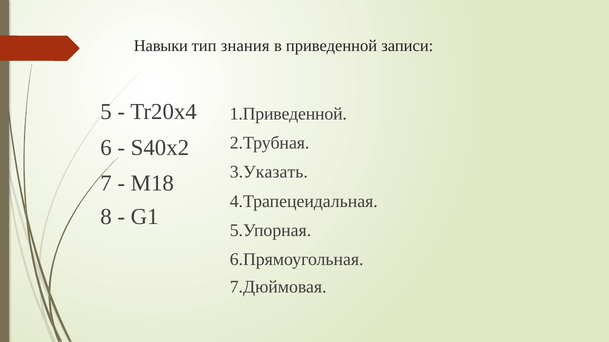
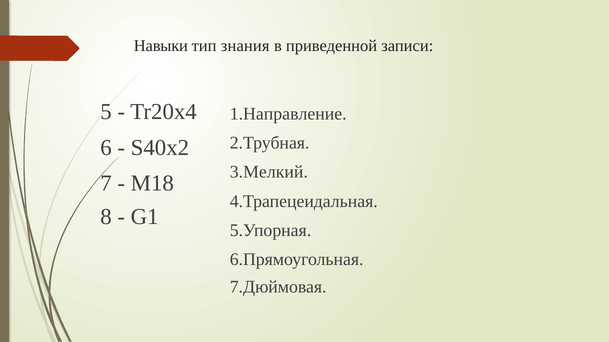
1.Приведенной: 1.Приведенной -> 1.Направление (288, 114)
3.Указать: 3.Указать -> 3.Мелкий (269, 172)
